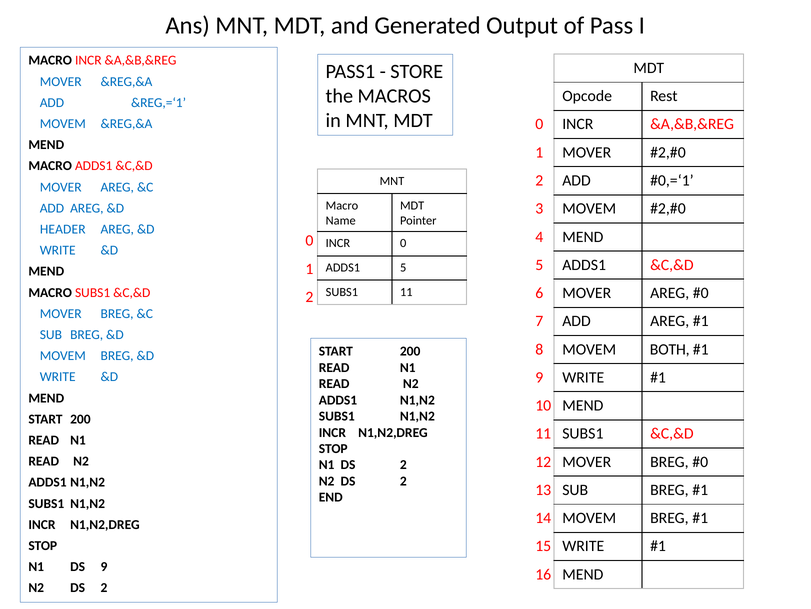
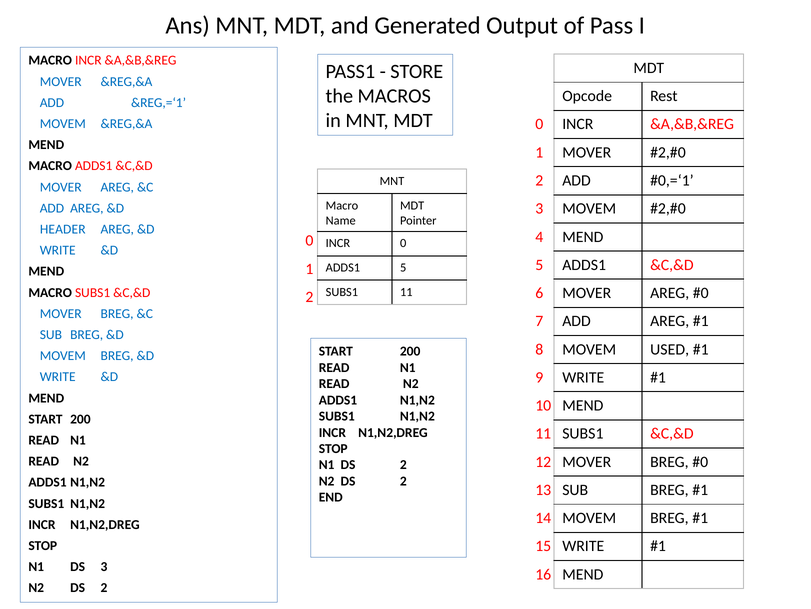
BOTH: BOTH -> USED (670, 349)
DS 9: 9 -> 3 (104, 566)
